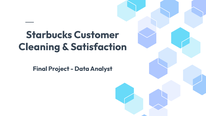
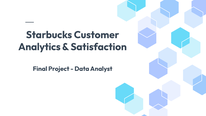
Cleaning: Cleaning -> Analytics (39, 47)
